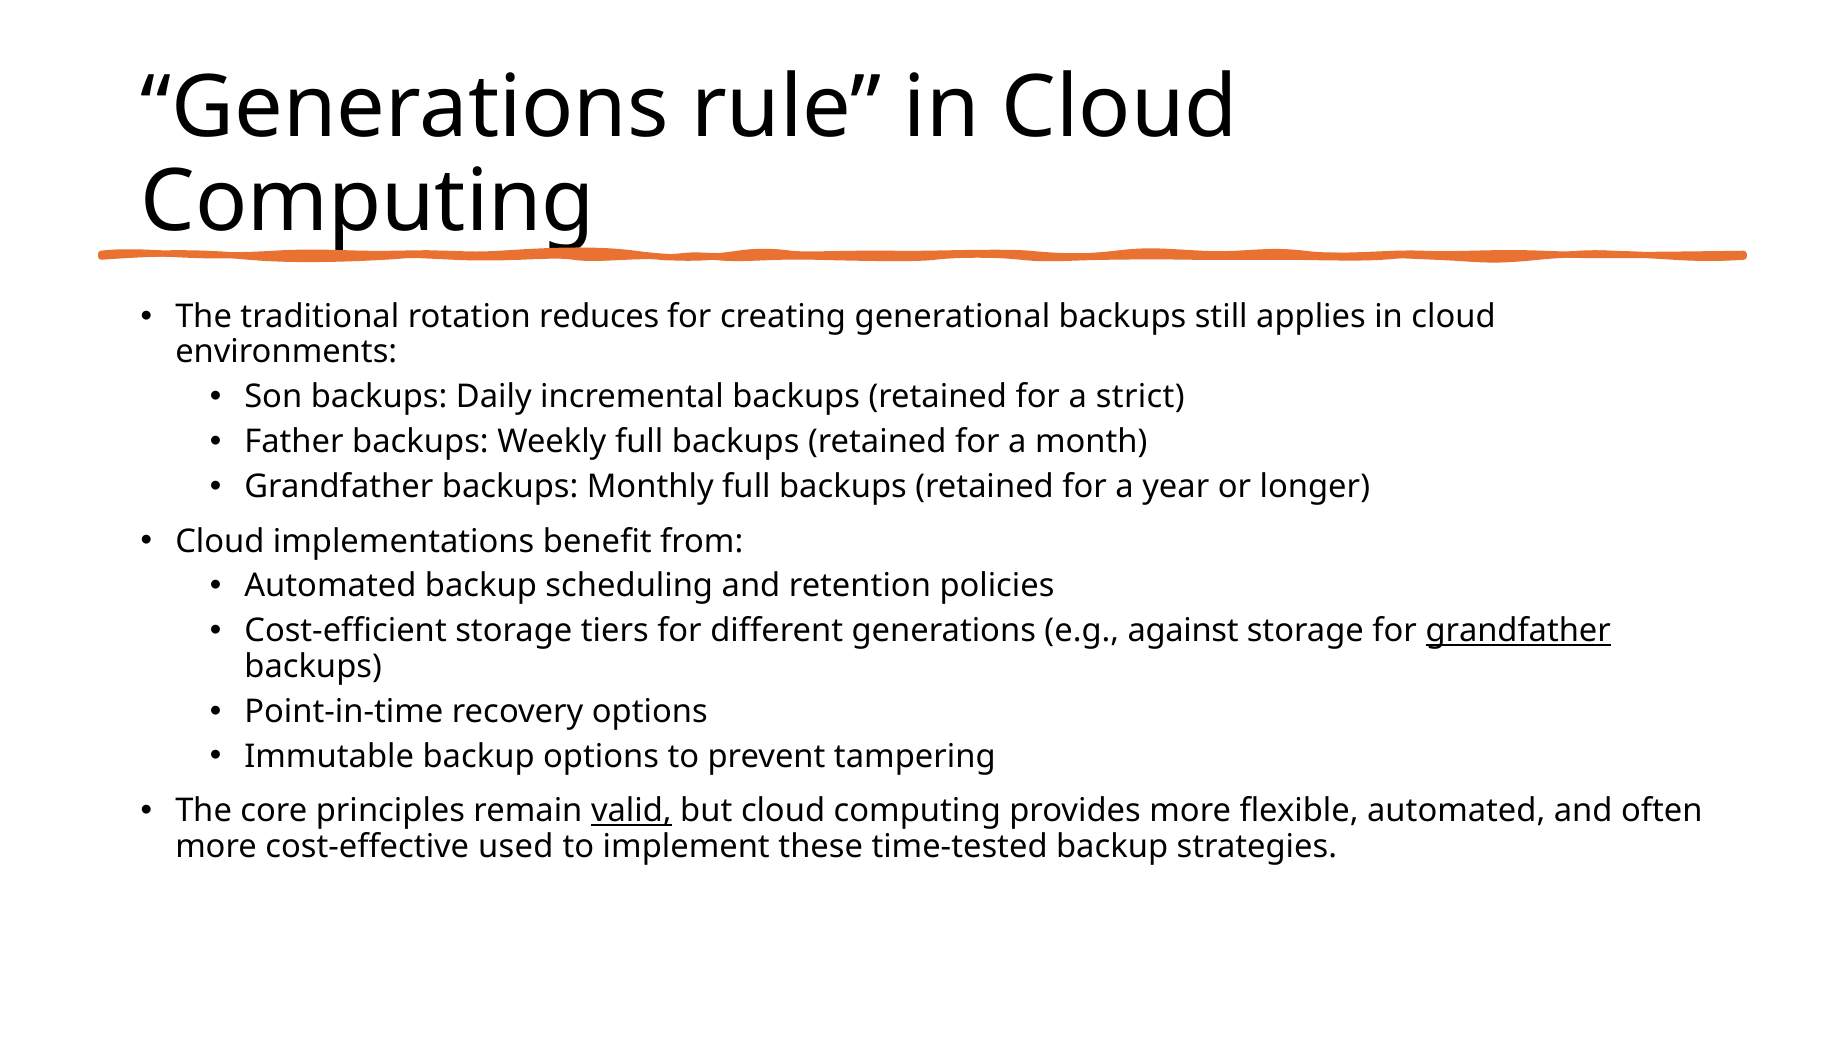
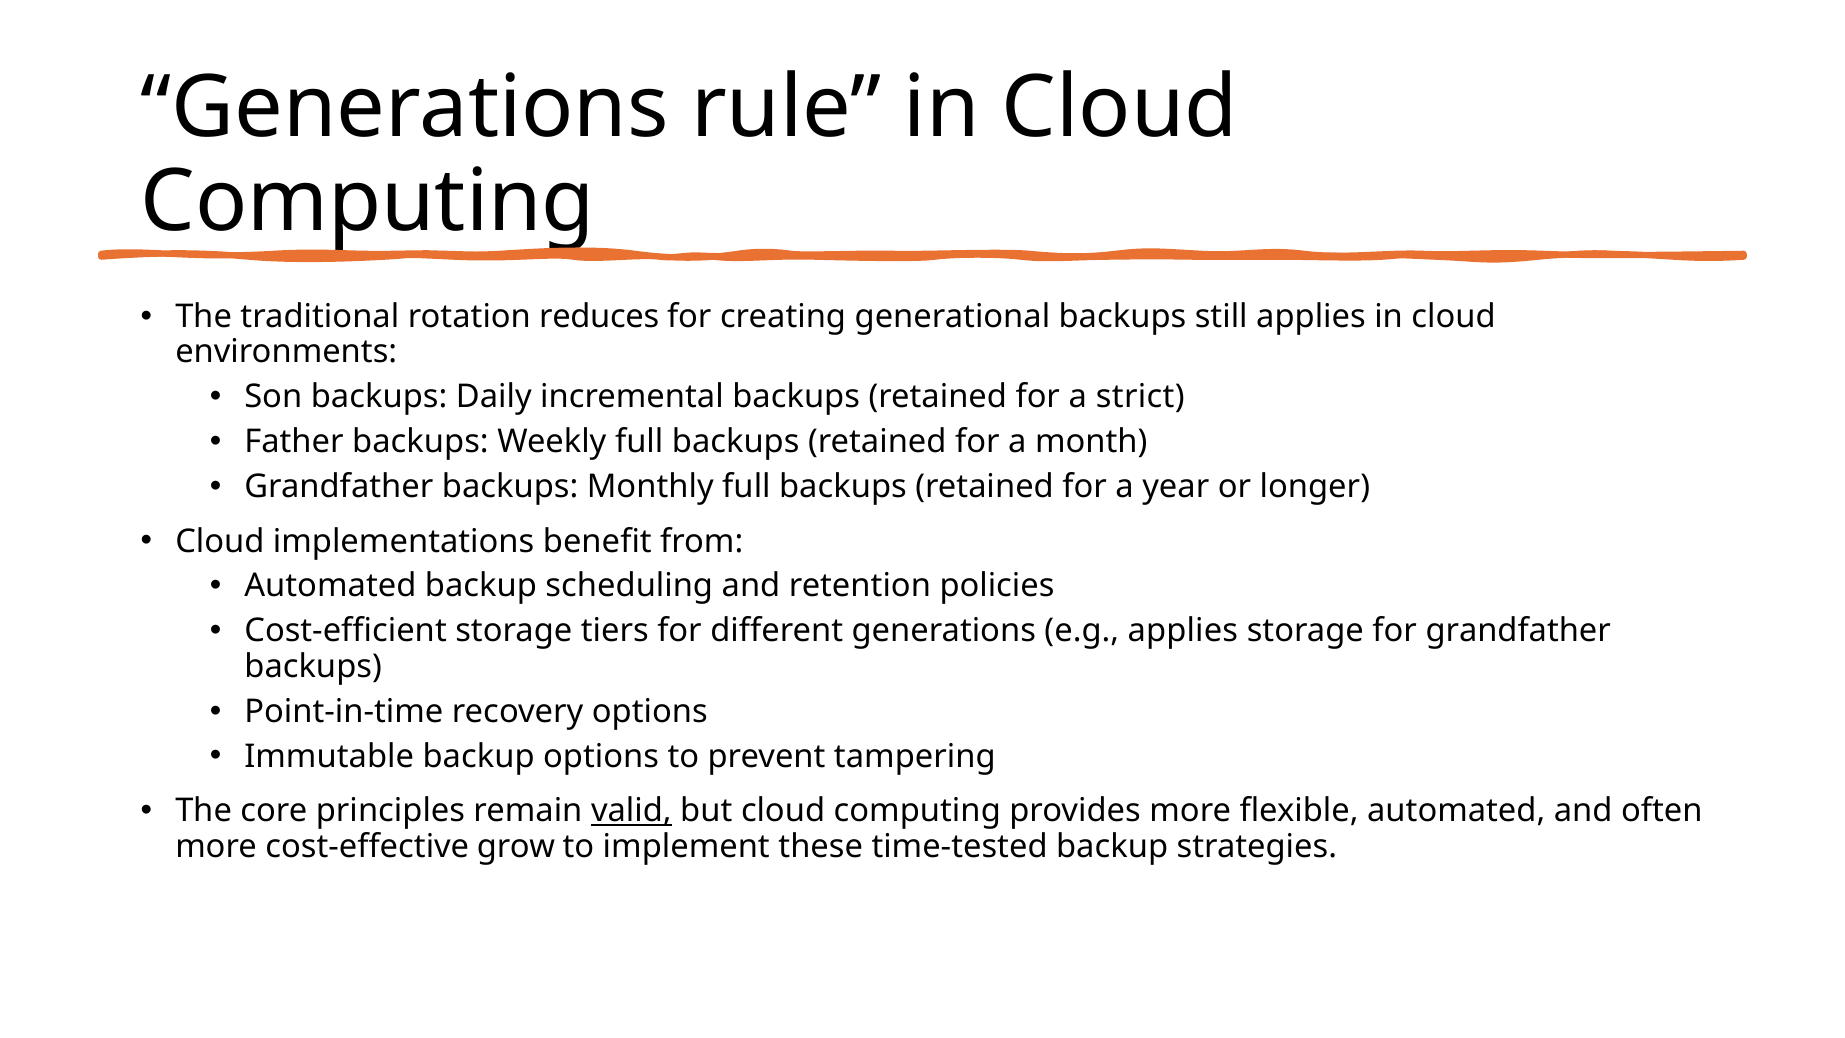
e.g against: against -> applies (1183, 631)
grandfather underline: present -> none (1518, 631)
used: used -> grow (516, 846)
